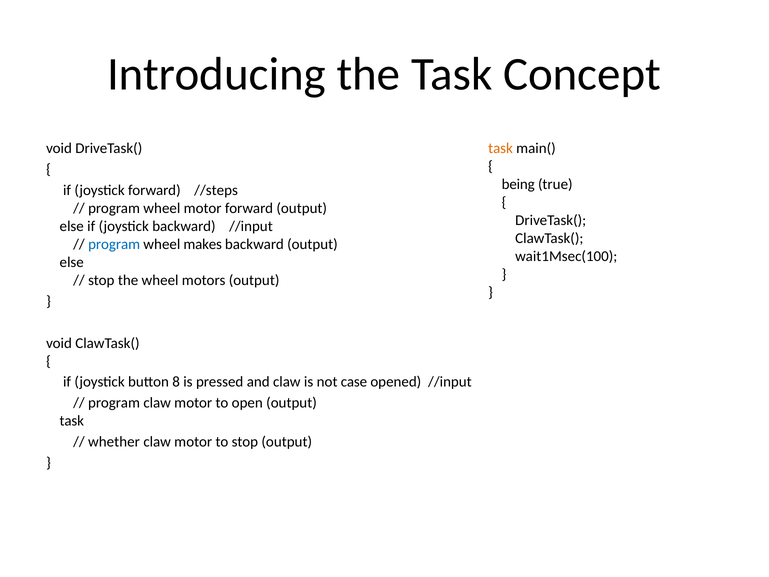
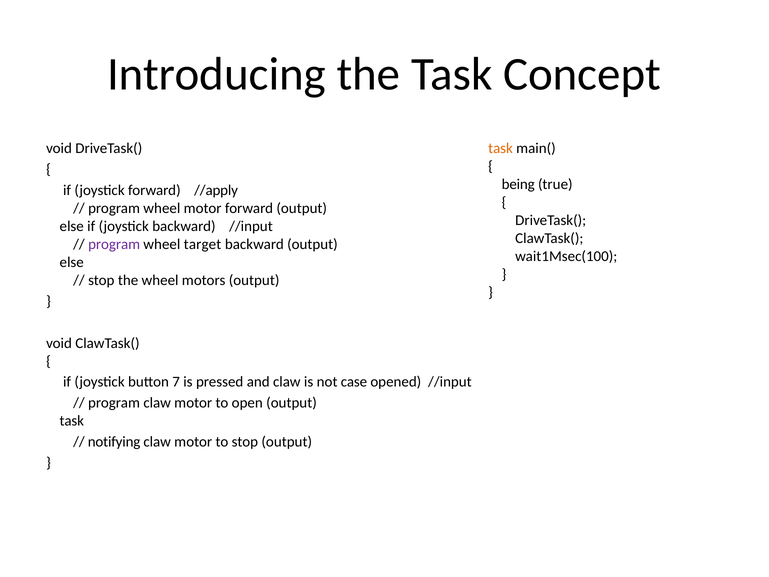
//steps: //steps -> //apply (216, 190)
program colour: blue -> purple (114, 244)
makes: makes -> target (203, 244)
8: 8 -> 7 (176, 382)
whether: whether -> notifying (114, 442)
